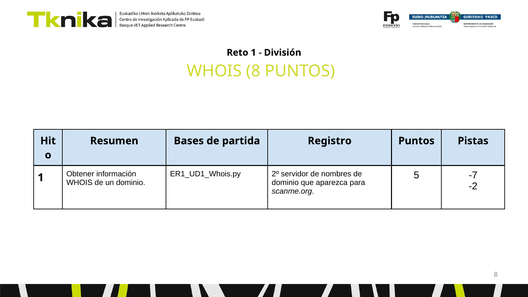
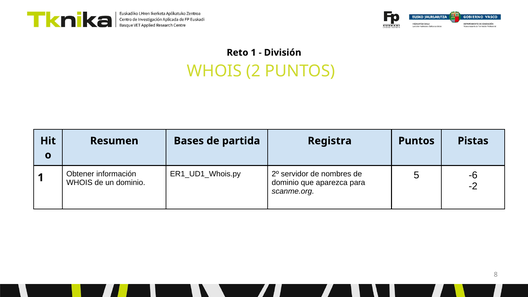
WHOIS 8: 8 -> 2 (253, 71)
Registro: Registro -> Registra (330, 141)
-7: -7 -> -6 (473, 175)
